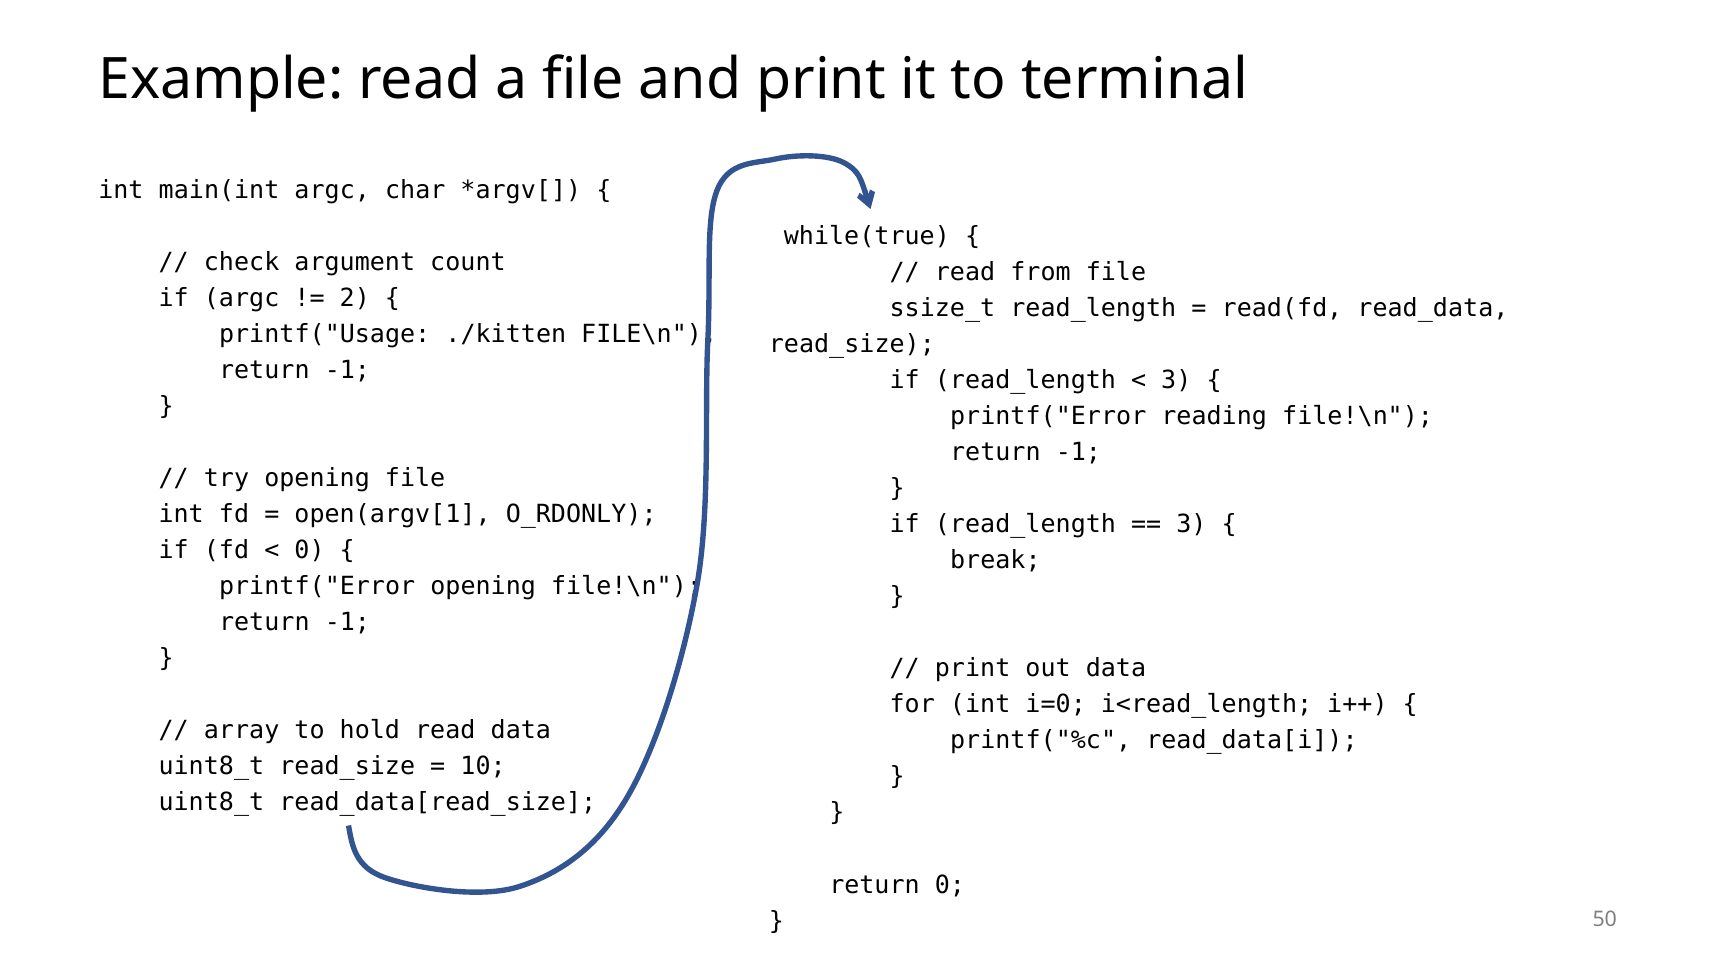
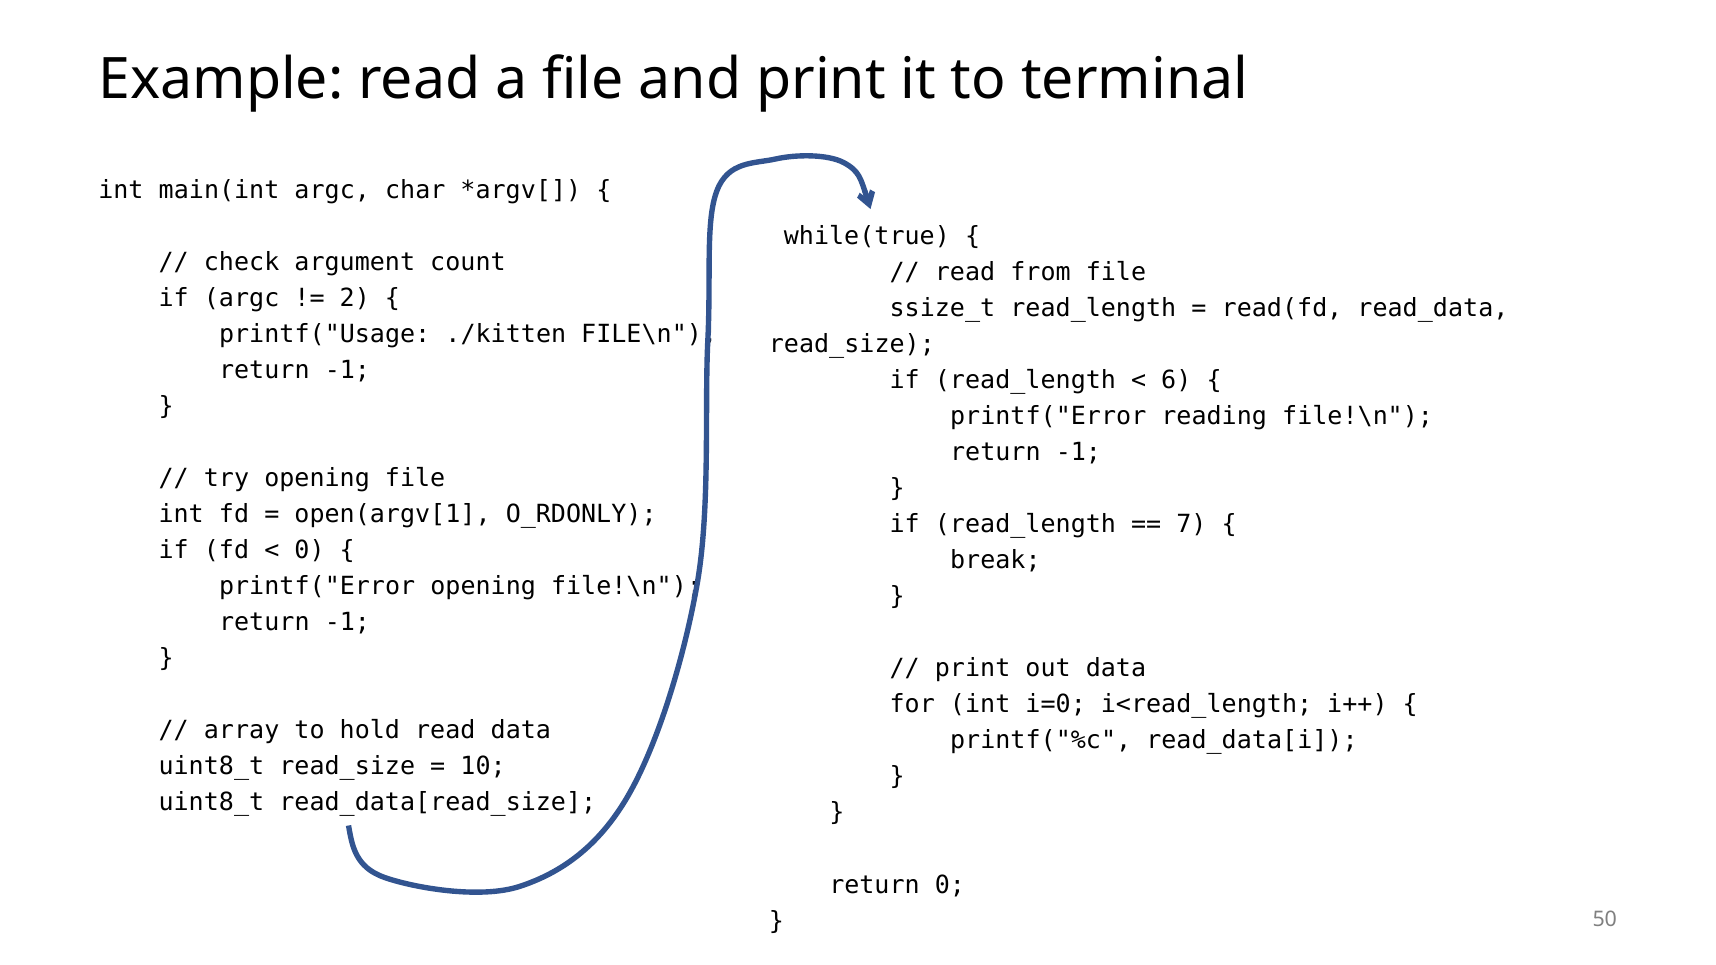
3: 3 -> 6 (1176, 381)
3: 3 -> 7 (1191, 525)
